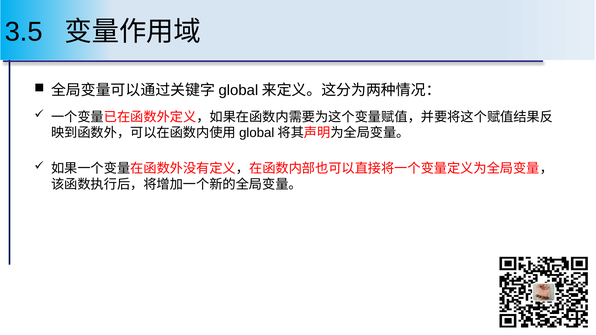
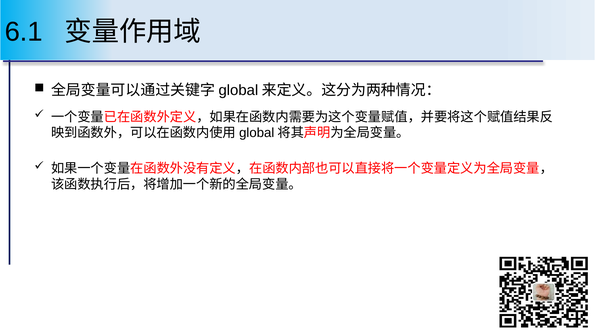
3.5: 3.5 -> 6.1 (24, 32)
